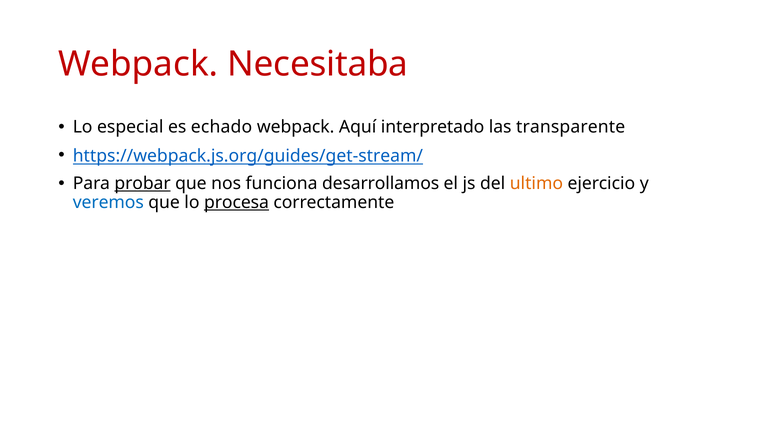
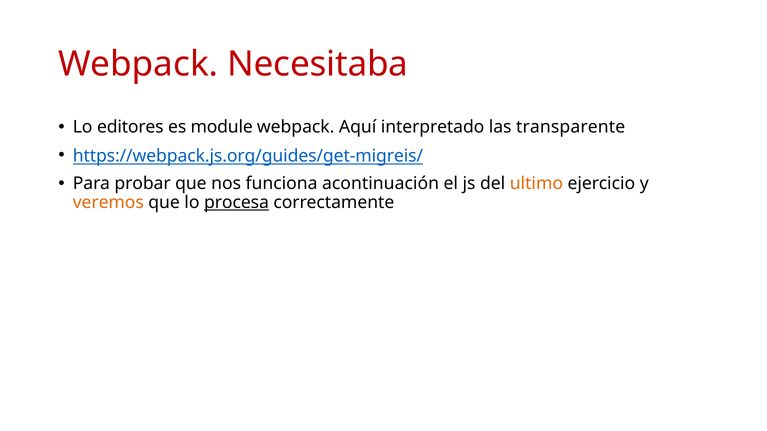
especial: especial -> editores (130, 127)
echado: echado -> module (222, 127)
https://webpack.js.org/guides/get-stream/: https://webpack.js.org/guides/get-stream/ -> https://webpack.js.org/guides/get-migreis/ (248, 156)
probar underline: present -> none (143, 184)
desarrollamos: desarrollamos -> acontinuación (381, 184)
veremos colour: blue -> orange (108, 203)
